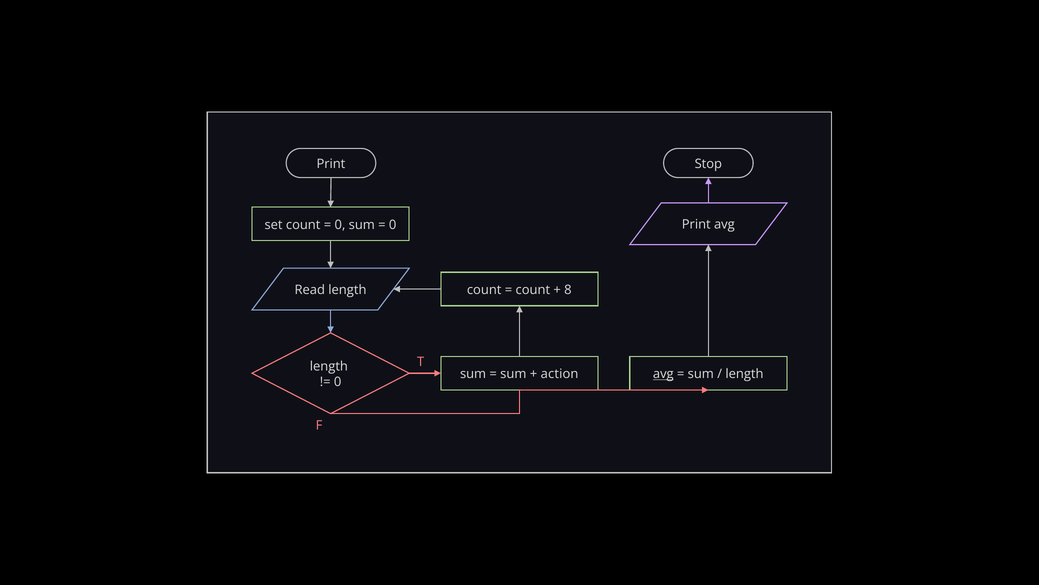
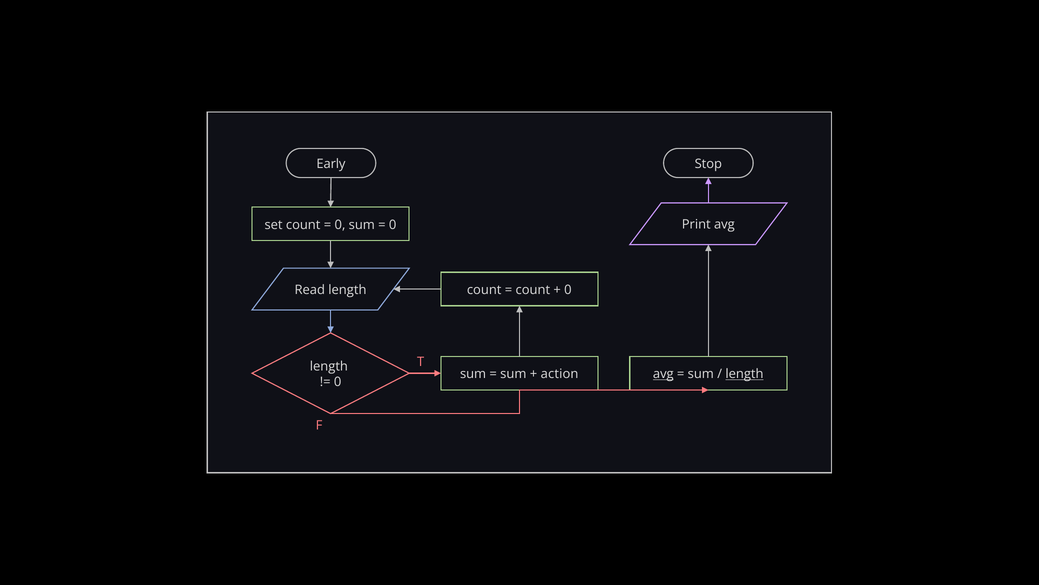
Print: Print -> Early (331, 164)
8: 8 -> 0 (568, 290)
length underline: none -> present (744, 374)
